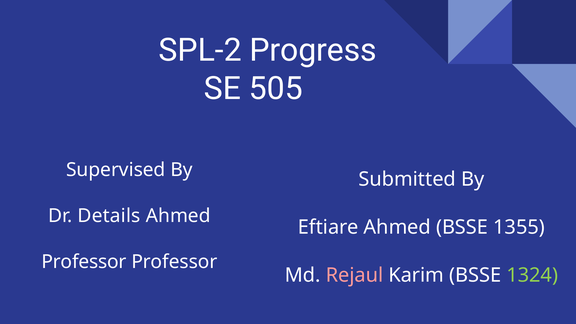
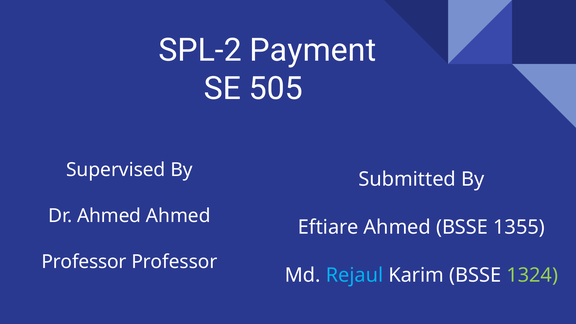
Progress: Progress -> Payment (313, 50)
Dr Details: Details -> Ahmed (109, 216)
Rejaul colour: pink -> light blue (354, 275)
